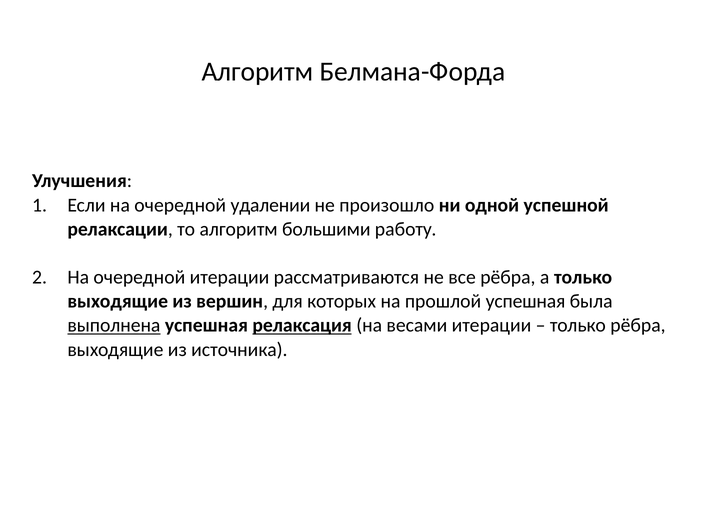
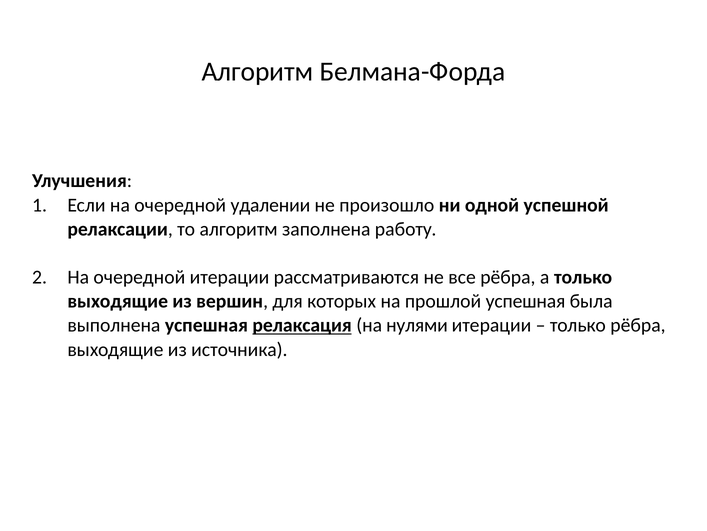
большими: большими -> заполнена (326, 229)
выполнена underline: present -> none (114, 325)
весами: весами -> нулями (417, 325)
